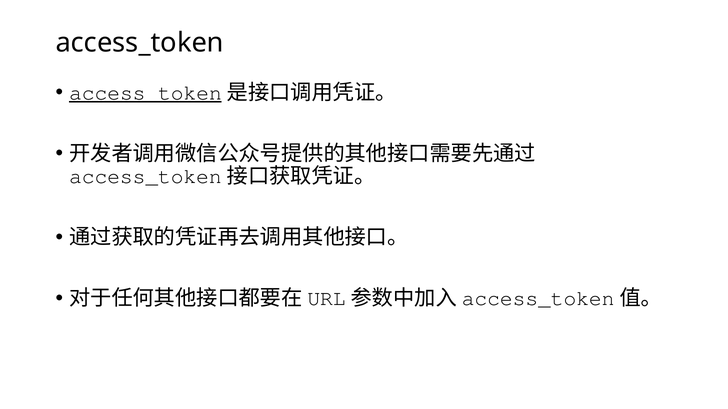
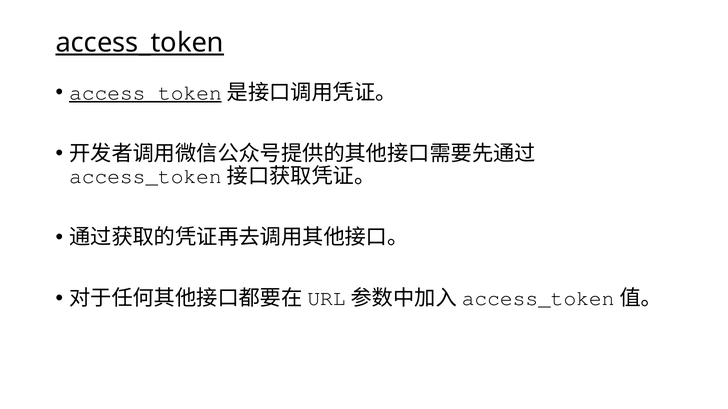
access_token underline: none -> present (140, 43)
